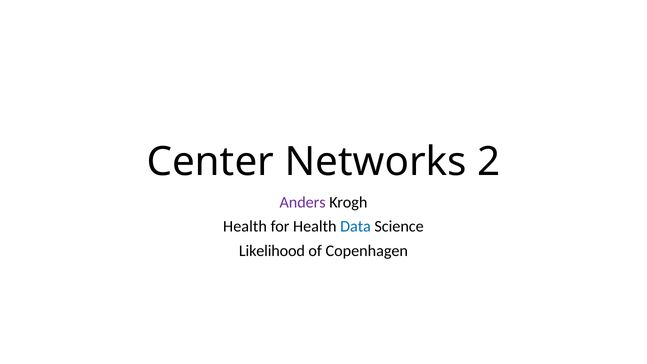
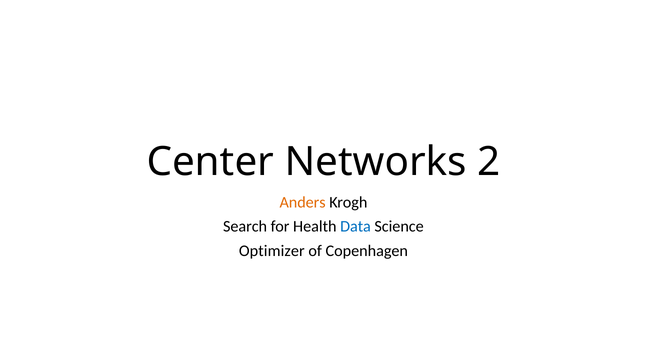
Anders colour: purple -> orange (303, 202)
Health: Health -> Search (245, 226)
Likelihood: Likelihood -> Optimizer (272, 251)
